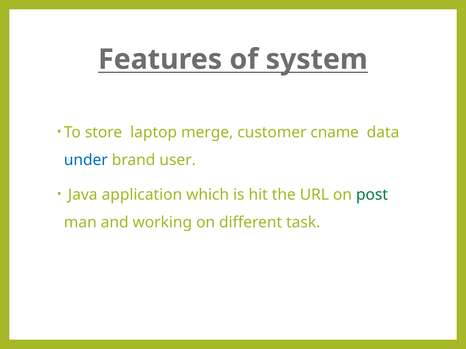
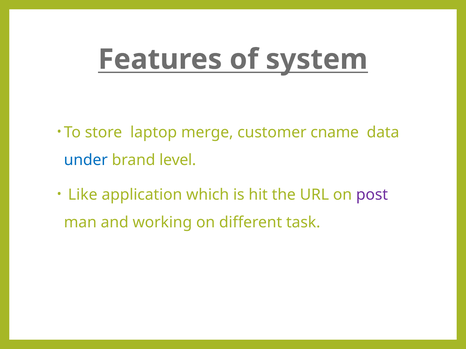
user: user -> level (178, 160)
Java: Java -> Like (83, 195)
post colour: green -> purple (372, 195)
